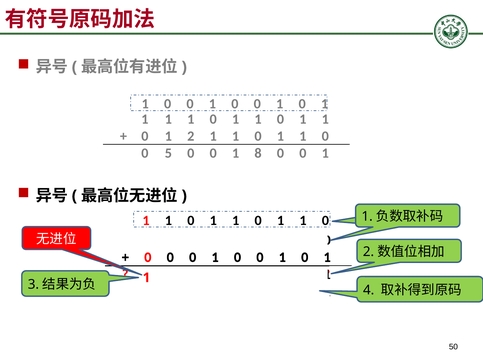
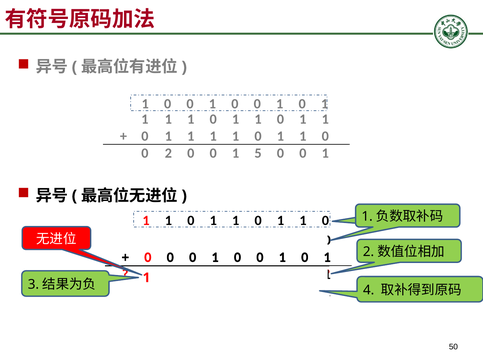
2: 2 -> 1 (191, 136)
0 5: 5 -> 2 (168, 153)
8: 8 -> 5 (258, 153)
